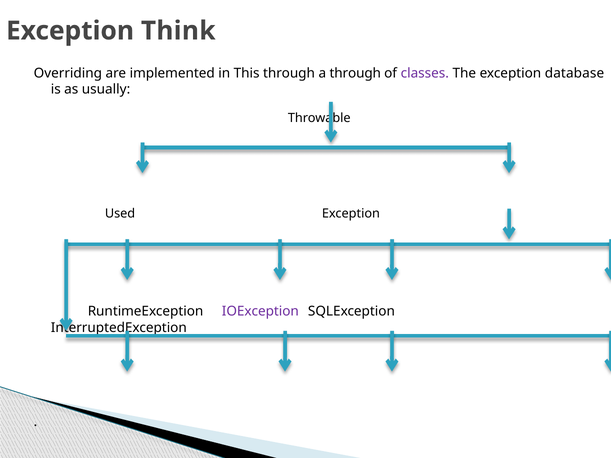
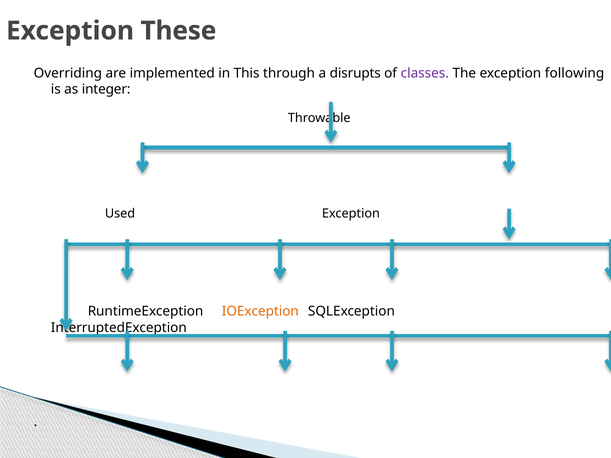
Think: Think -> These (178, 31)
a through: through -> disrupts (355, 73)
database: database -> following (575, 73)
usually: usually -> integer (106, 89)
IOException colour: purple -> orange (260, 312)
